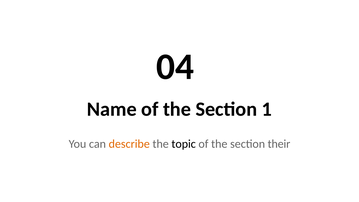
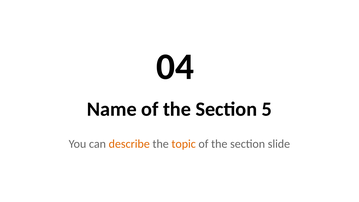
1: 1 -> 5 (267, 109)
topic colour: black -> orange (184, 144)
their: their -> slide (279, 144)
